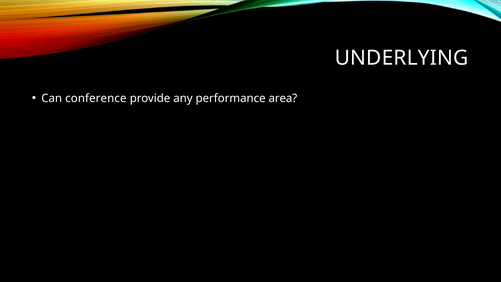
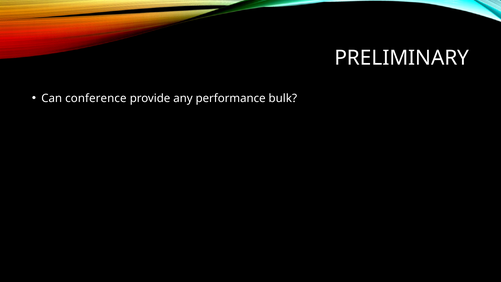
UNDERLYING: UNDERLYING -> PRELIMINARY (402, 58)
area: area -> bulk (283, 98)
